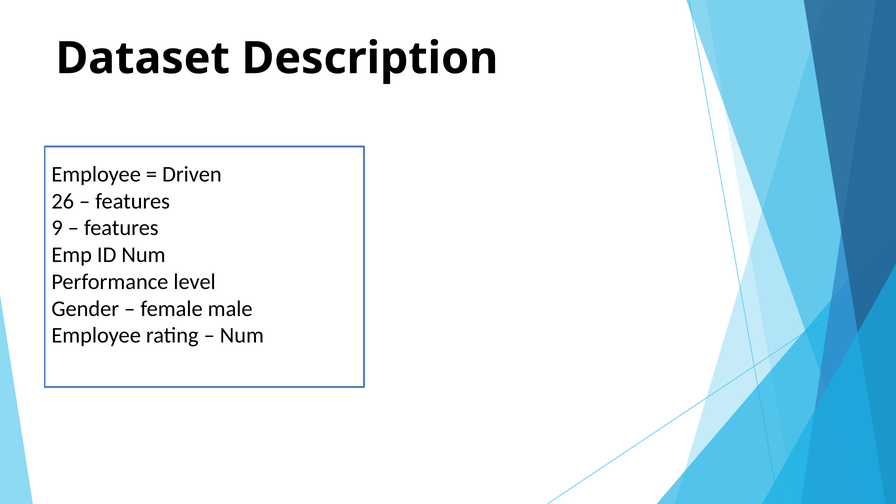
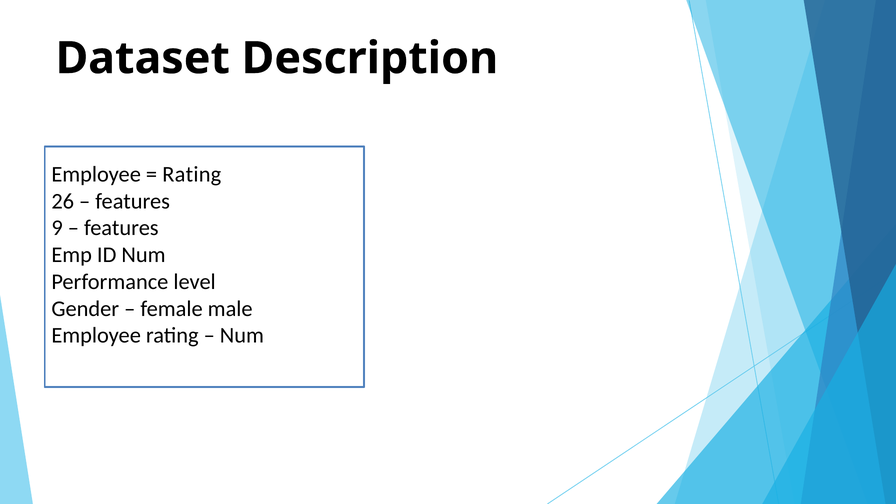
Driven: Driven -> Rating (192, 174)
